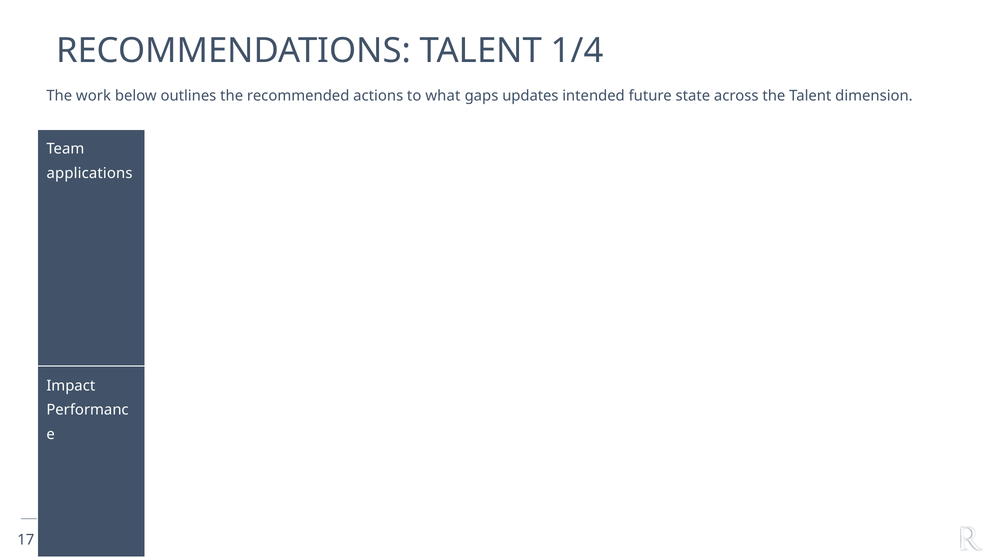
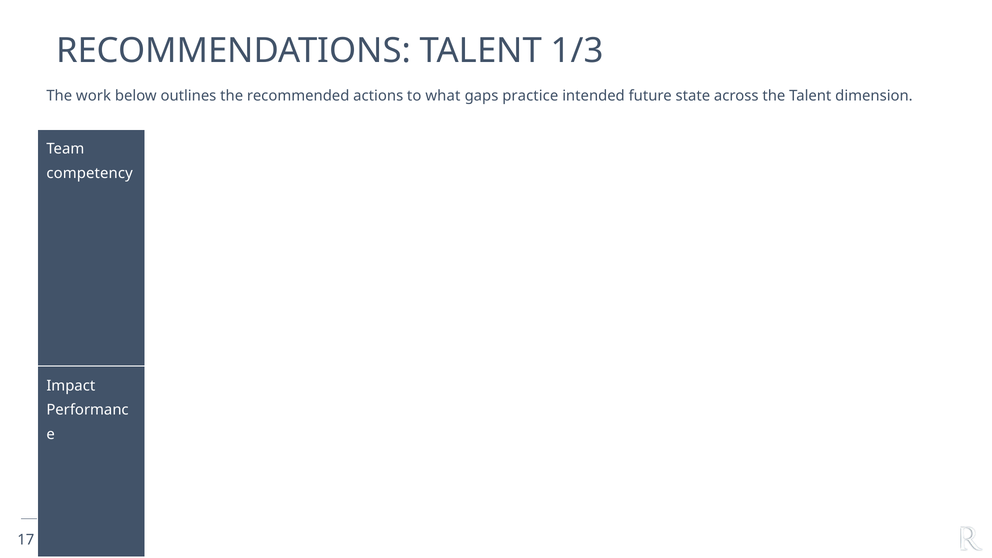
1/4: 1/4 -> 1/3 (577, 51)
updates: updates -> practice (530, 96)
applications: applications -> competency (90, 173)
